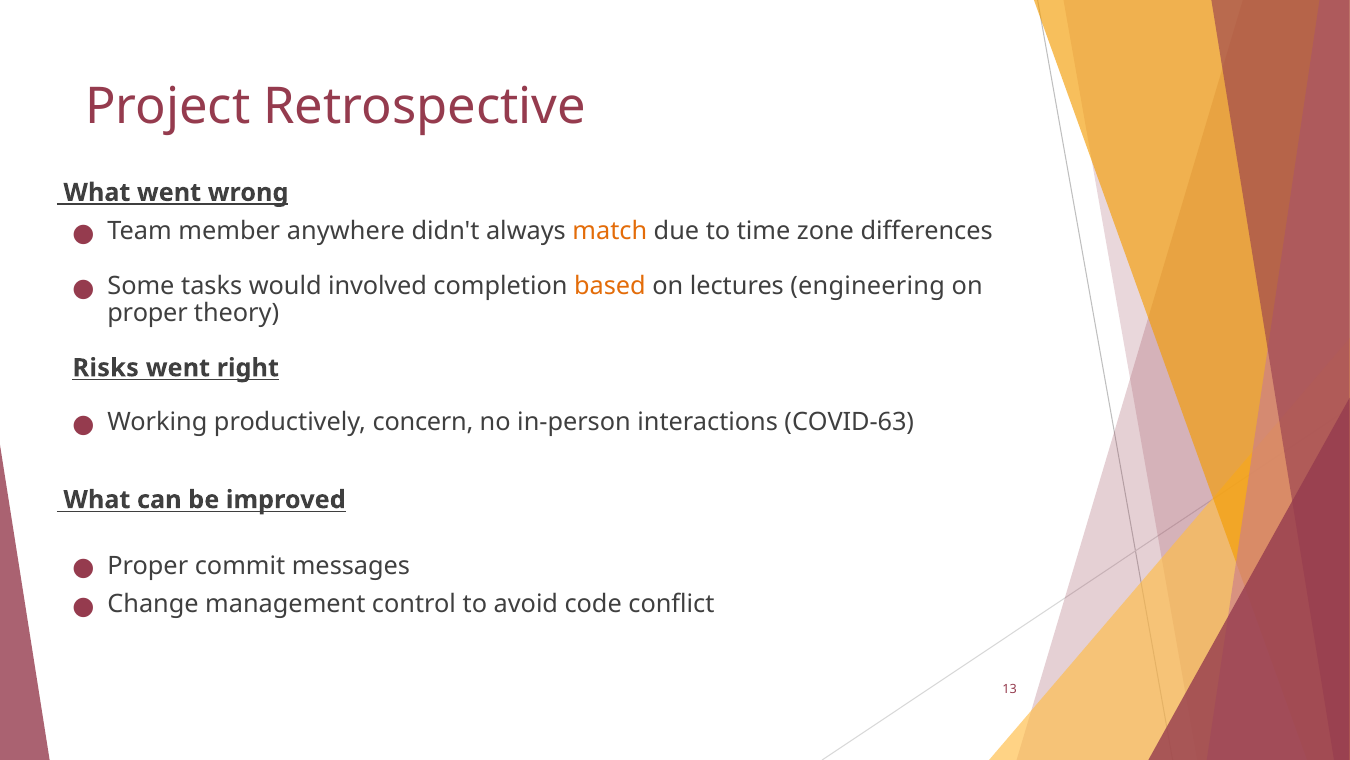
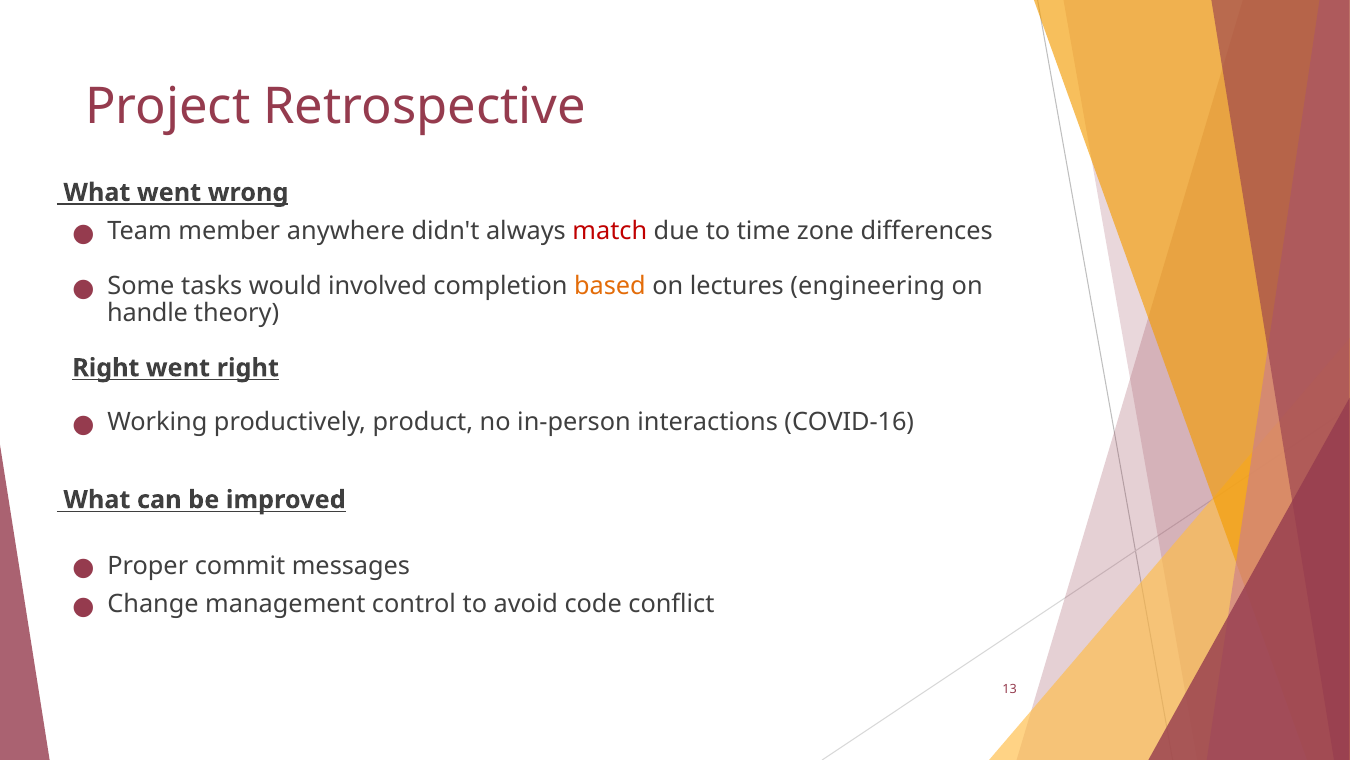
match colour: orange -> red (610, 231)
proper: proper -> handle (148, 313)
Risks: Risks -> Right (106, 368)
concern: concern -> product (423, 422)
COVID-63: COVID-63 -> COVID-16 (849, 422)
